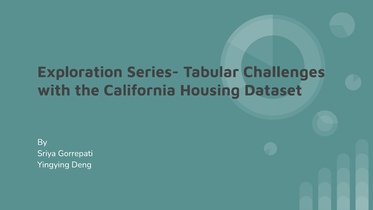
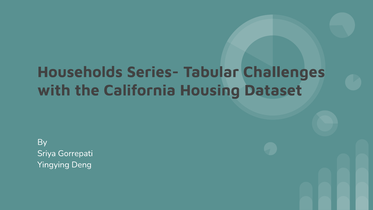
Exploration: Exploration -> Households (80, 72)
